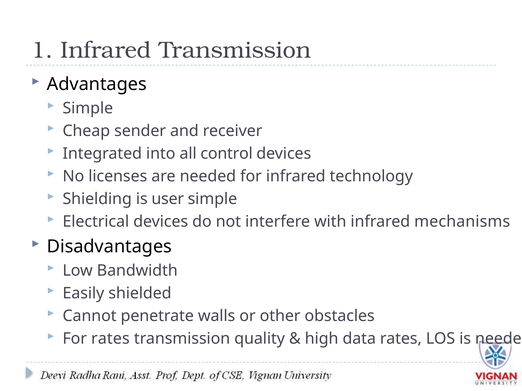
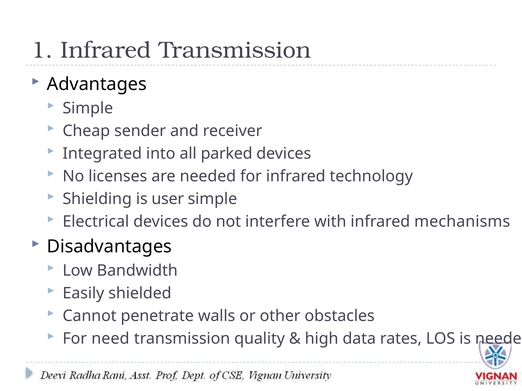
control: control -> parked (227, 154)
For rates: rates -> need (110, 339)
